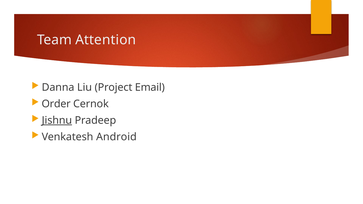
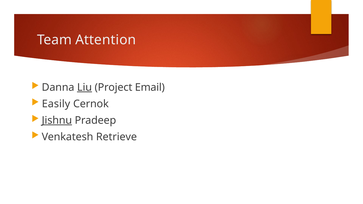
Liu underline: none -> present (85, 87)
Order: Order -> Easily (56, 104)
Android: Android -> Retrieve (116, 137)
